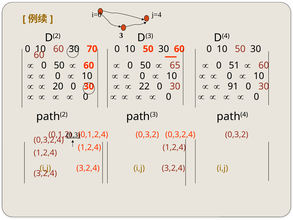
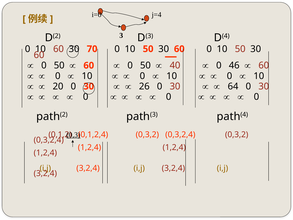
65: 65 -> 40 (175, 65)
51: 51 -> 46 (234, 65)
22: 22 -> 26 (144, 86)
91: 91 -> 64 (233, 86)
